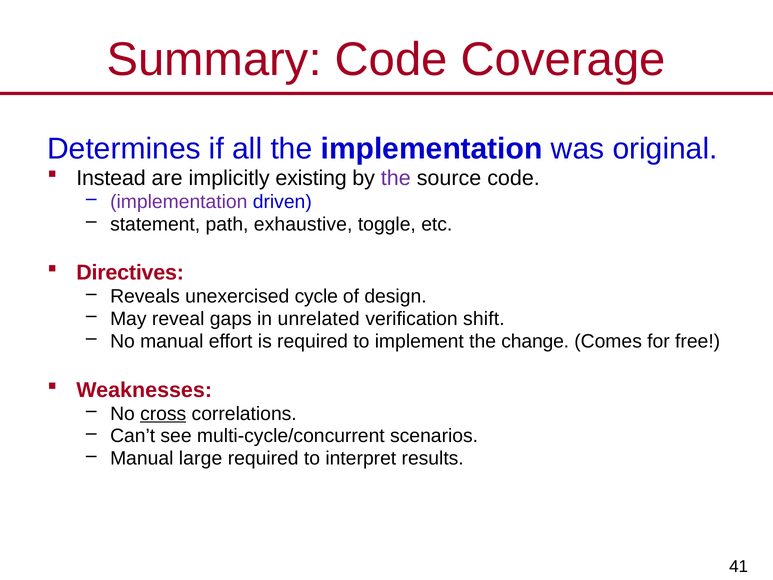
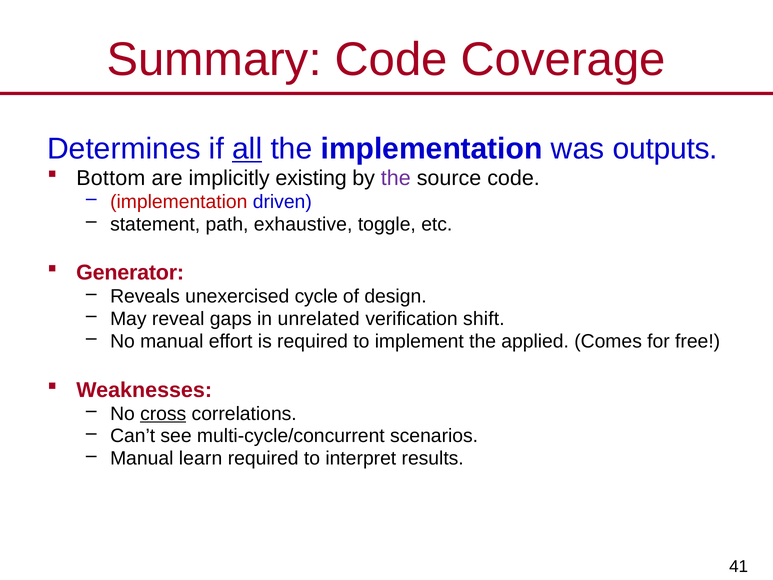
all underline: none -> present (247, 149)
original: original -> outputs (665, 149)
Instead: Instead -> Bottom (111, 178)
implementation colour: purple -> red (179, 202)
Directives: Directives -> Generator (130, 273)
change: change -> applied (535, 341)
large: large -> learn (201, 458)
